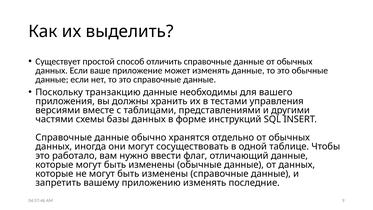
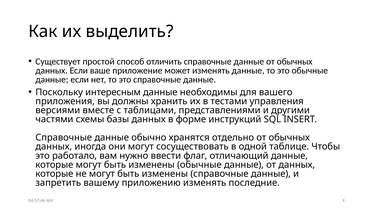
транзакцию: транзакцию -> интересным (113, 92)
